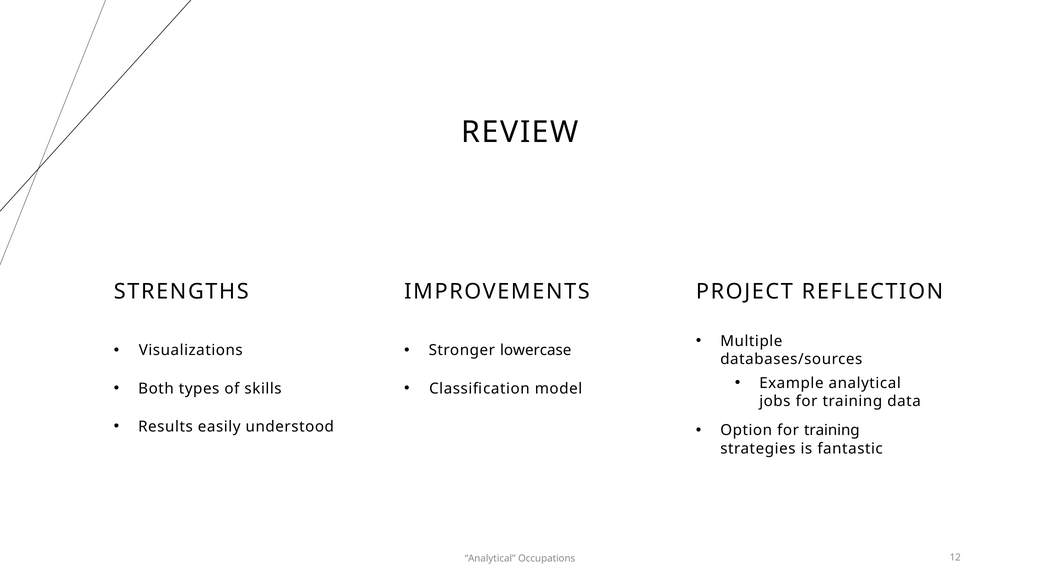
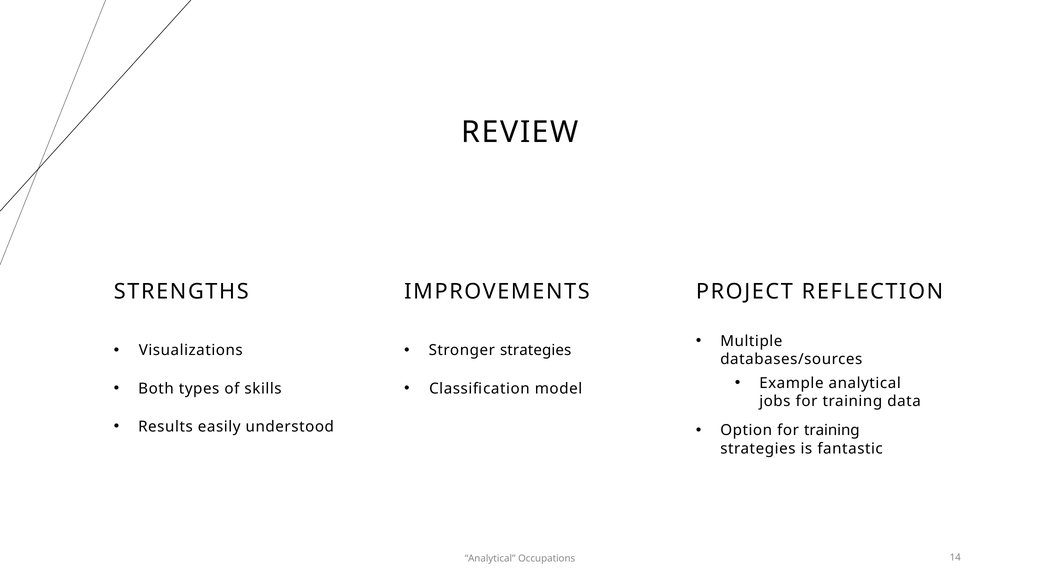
Stronger lowercase: lowercase -> strategies (536, 350)
12: 12 -> 14 (955, 558)
